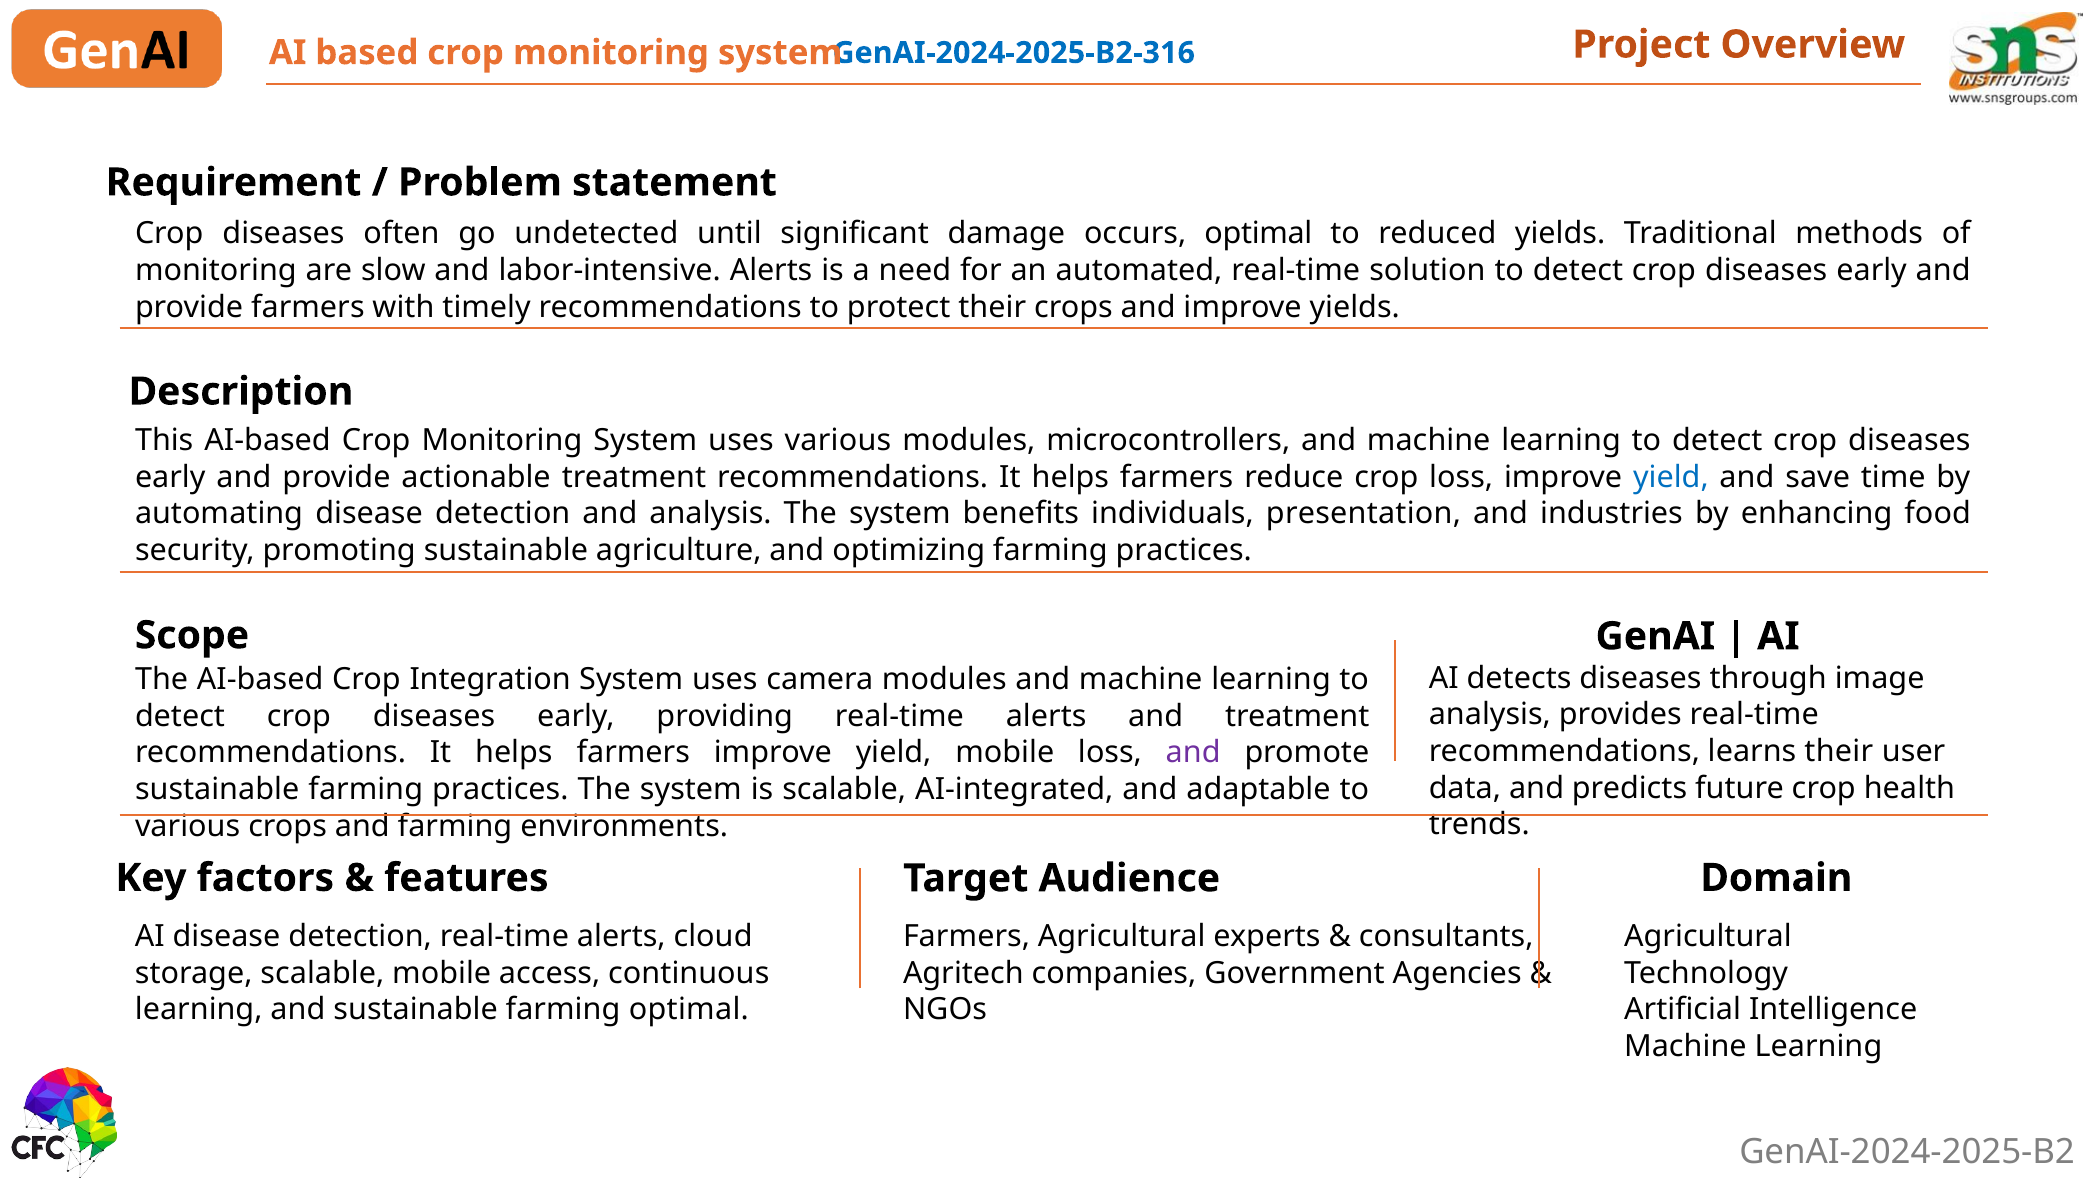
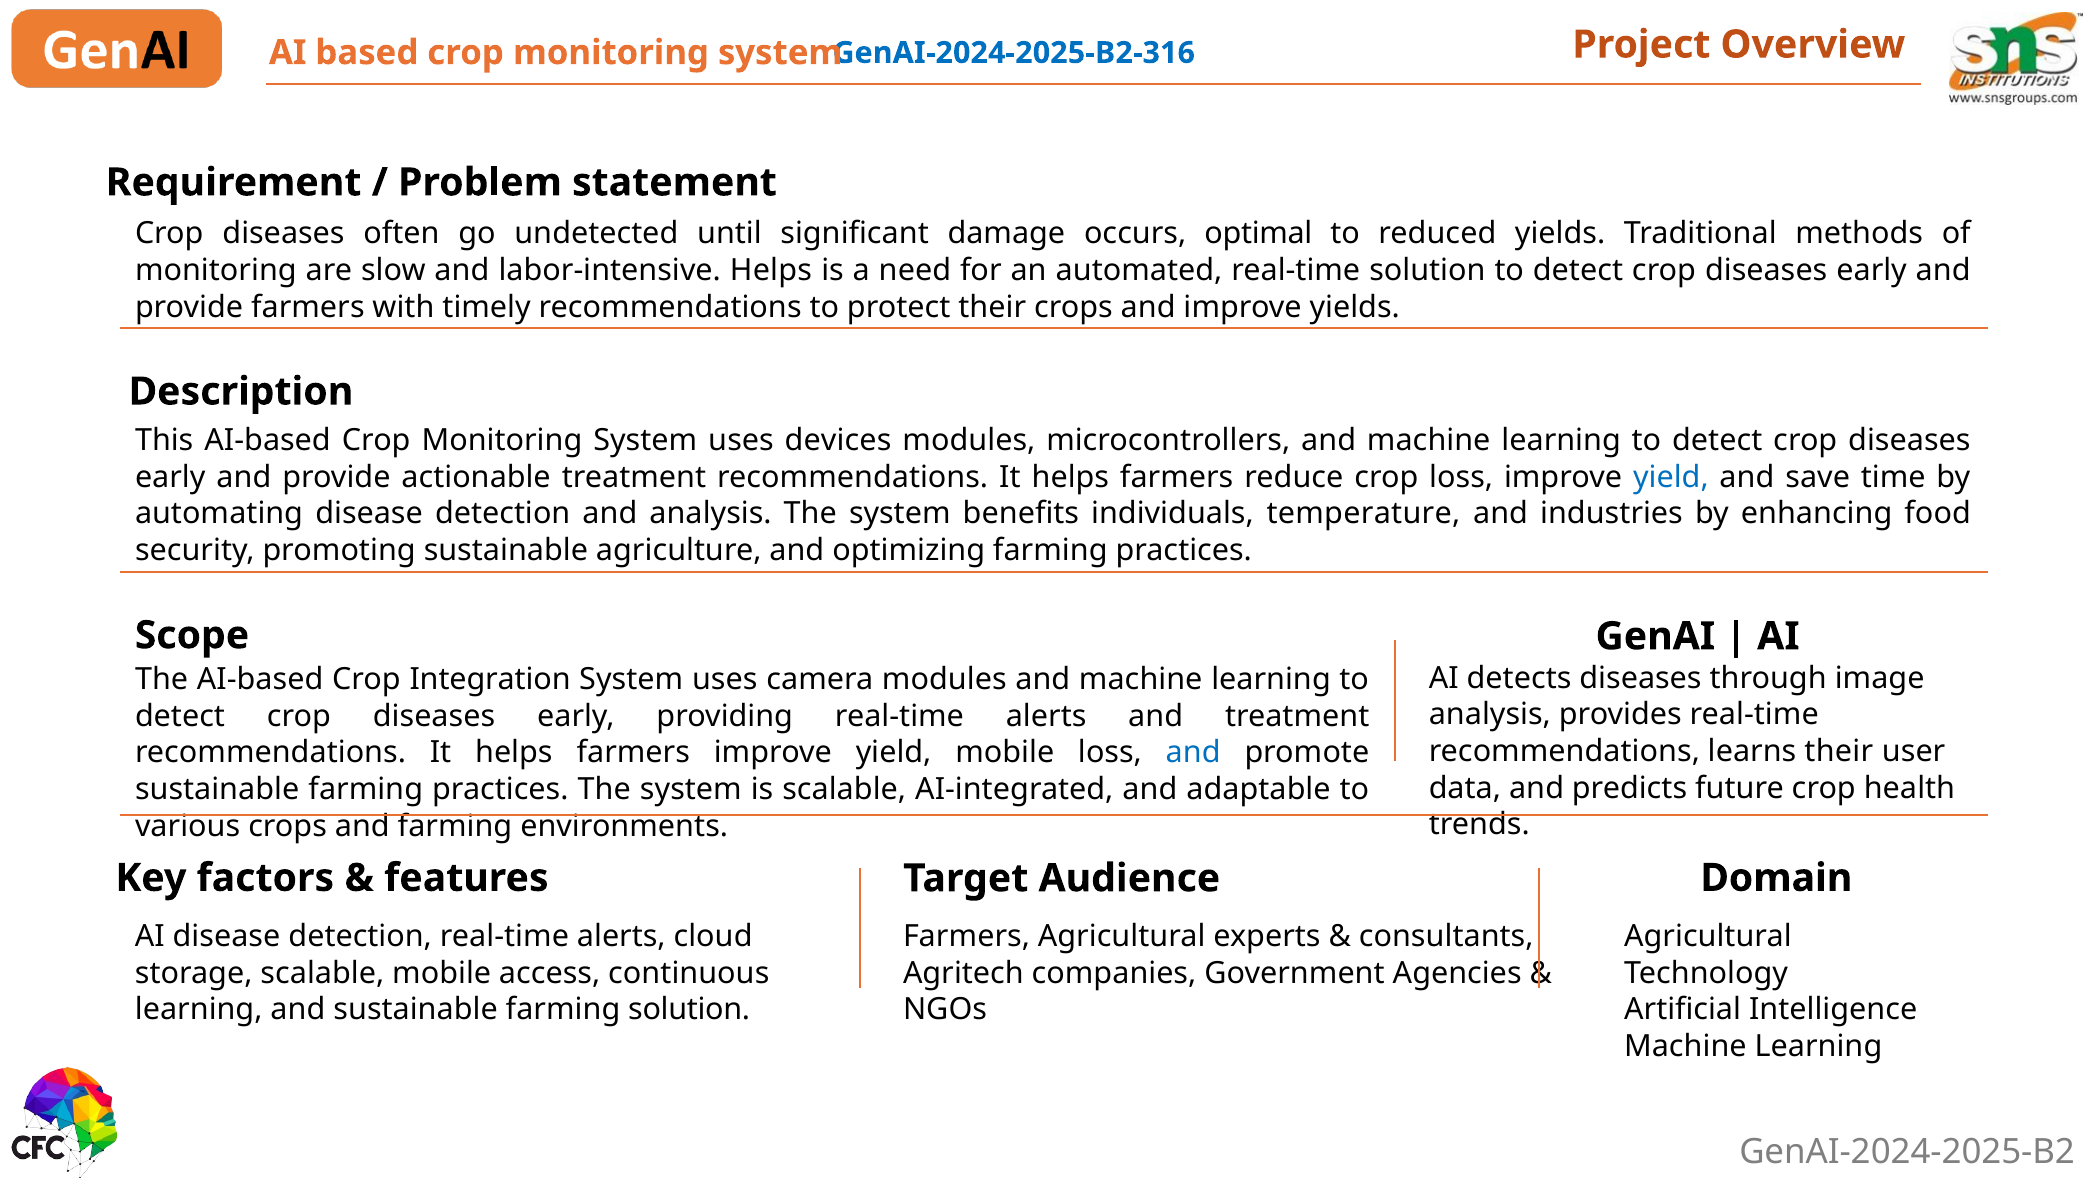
labor-intensive Alerts: Alerts -> Helps (771, 271)
uses various: various -> devices (838, 440)
presentation: presentation -> temperature (1363, 514)
and colour: purple -> blue (1193, 753)
farming optimal: optimal -> solution (689, 1010)
